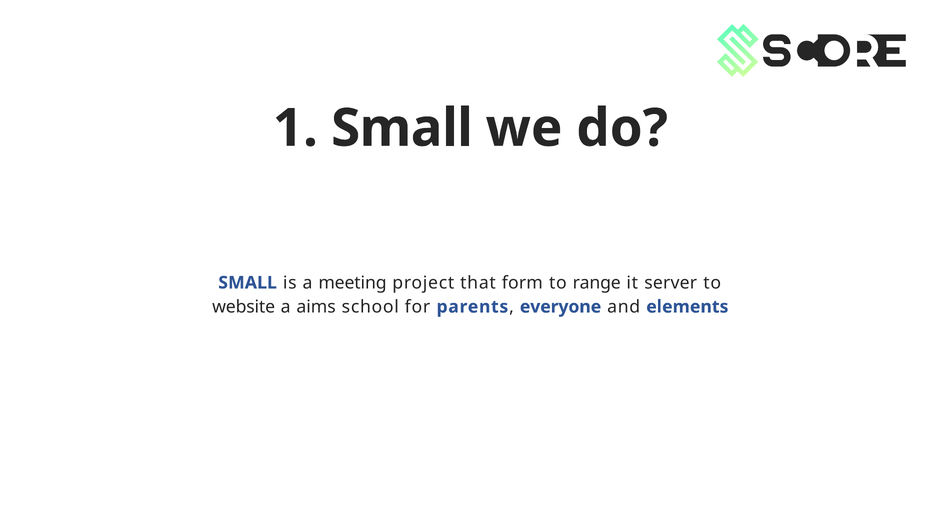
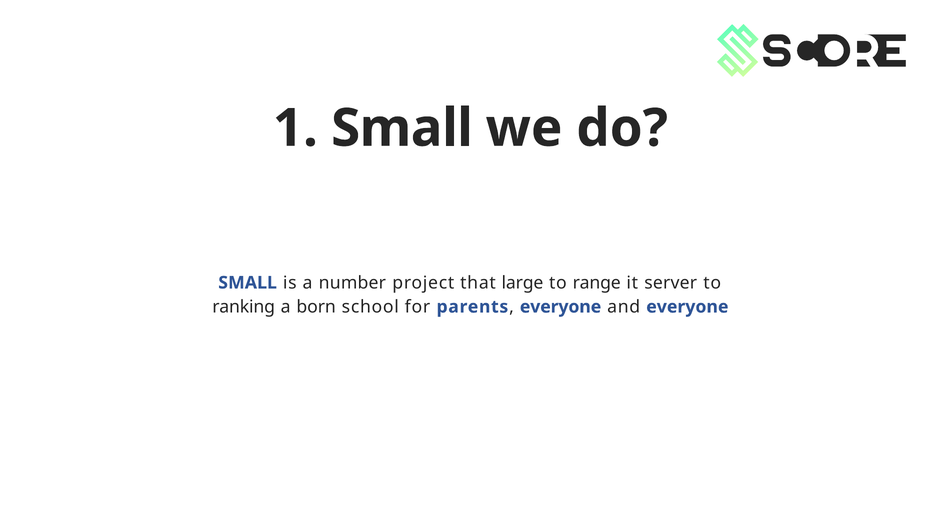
meeting: meeting -> number (352, 283)
form: form -> large (523, 283)
website: website -> ranking (244, 307)
aims: aims -> born (316, 307)
and elements: elements -> everyone (687, 307)
